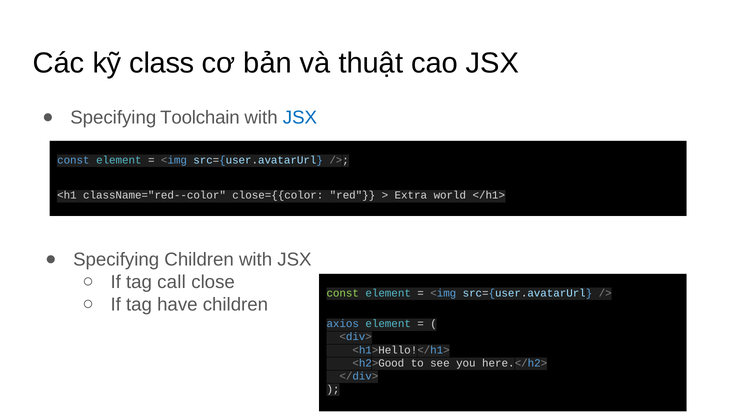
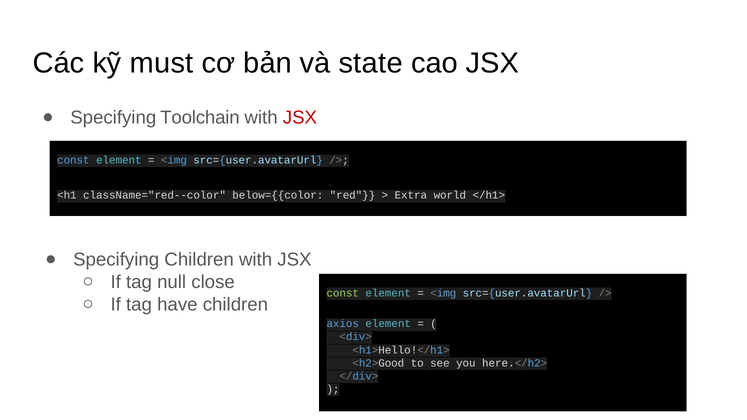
class: class -> must (162, 63)
thuật: thuật -> state (371, 63)
JSX colour: blue -> red (300, 117)
close={{color: close={{color -> below={{color (278, 195)
call: call -> null (172, 282)
